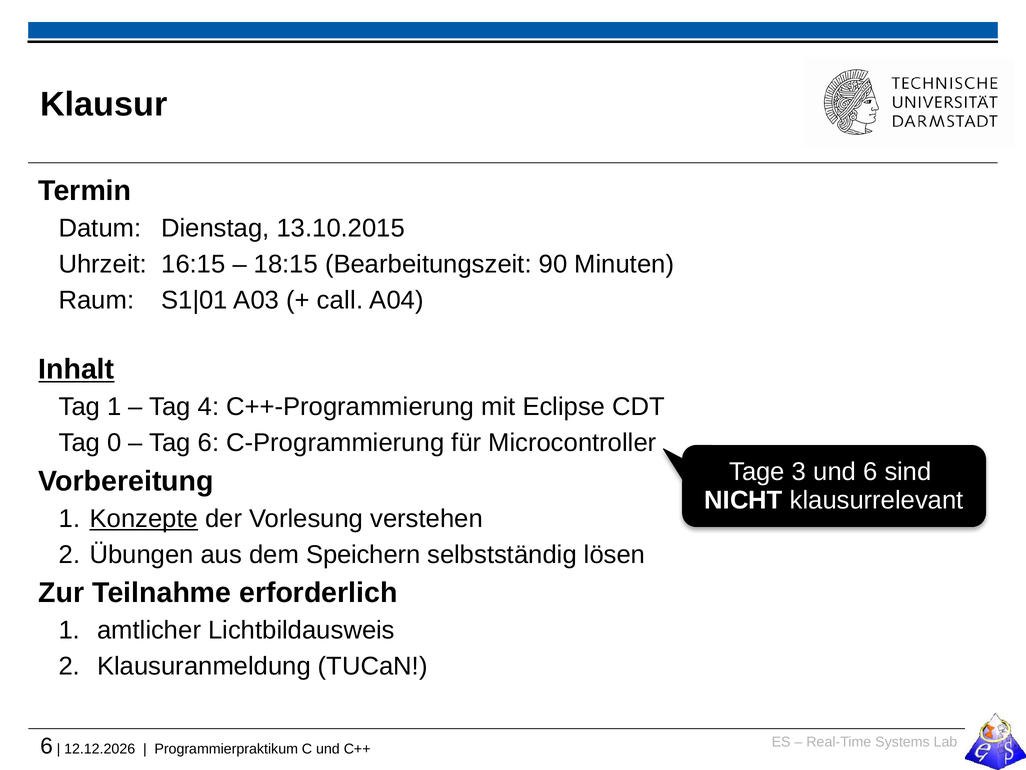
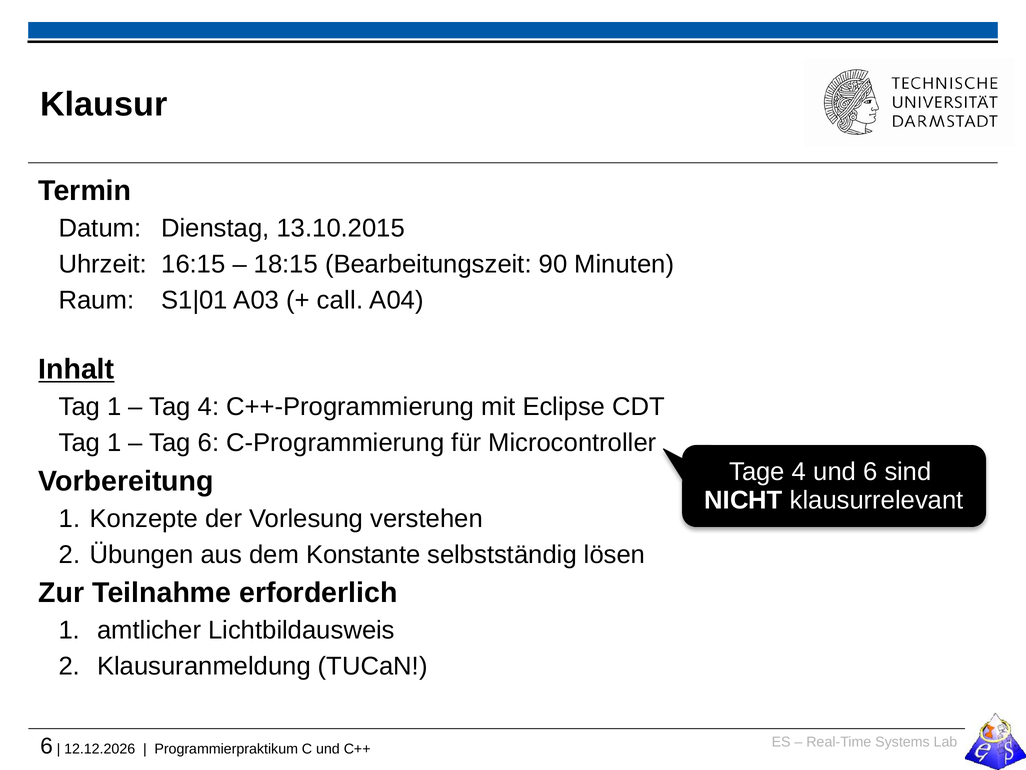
0: 0 -> 1 (114, 443)
Tage 3: 3 -> 4 (799, 471)
Konzepte underline: present -> none (144, 518)
Speichern: Speichern -> Konstante (363, 554)
